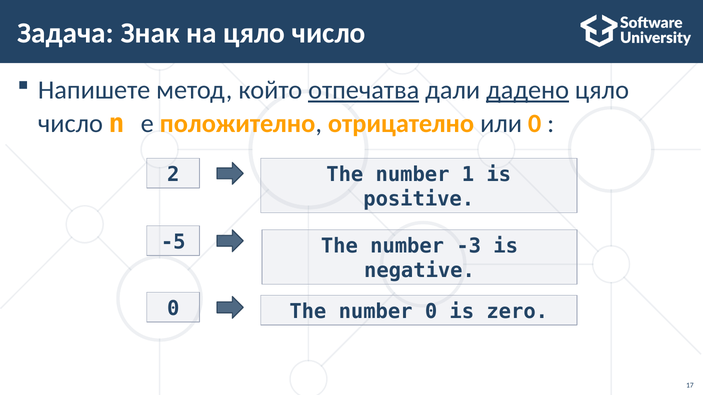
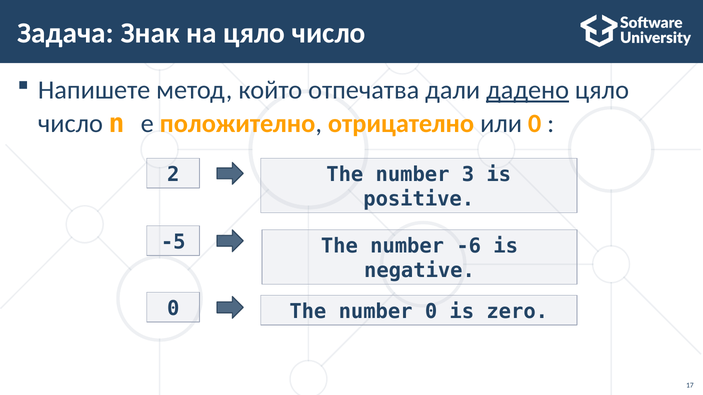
отпечатва underline: present -> none (364, 90)
1: 1 -> 3 (468, 175)
-3: -3 -> -6 (469, 246)
